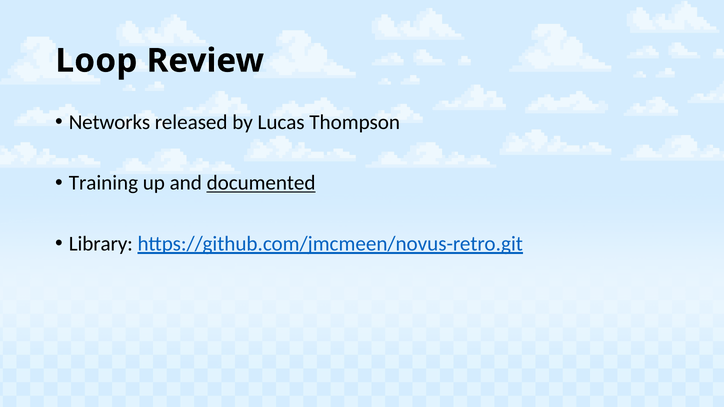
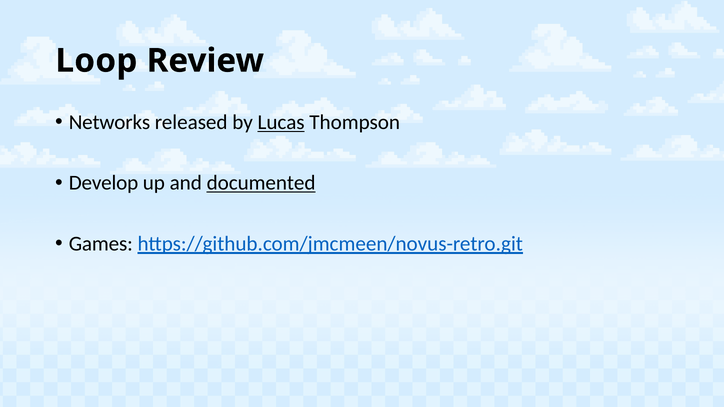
Lucas underline: none -> present (281, 122)
Training: Training -> Develop (103, 183)
Library: Library -> Games (101, 244)
